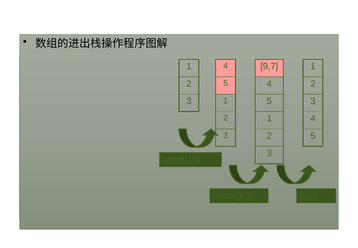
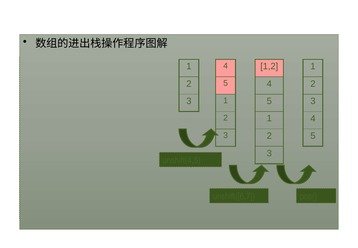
9,7: 9,7 -> 1,2 (269, 66)
